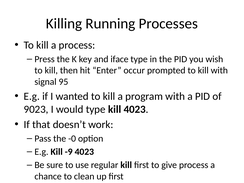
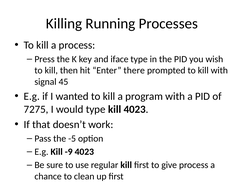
occur: occur -> there (134, 70)
95: 95 -> 45 (63, 82)
9023: 9023 -> 7275 (36, 109)
-0: -0 -> -5 (72, 139)
